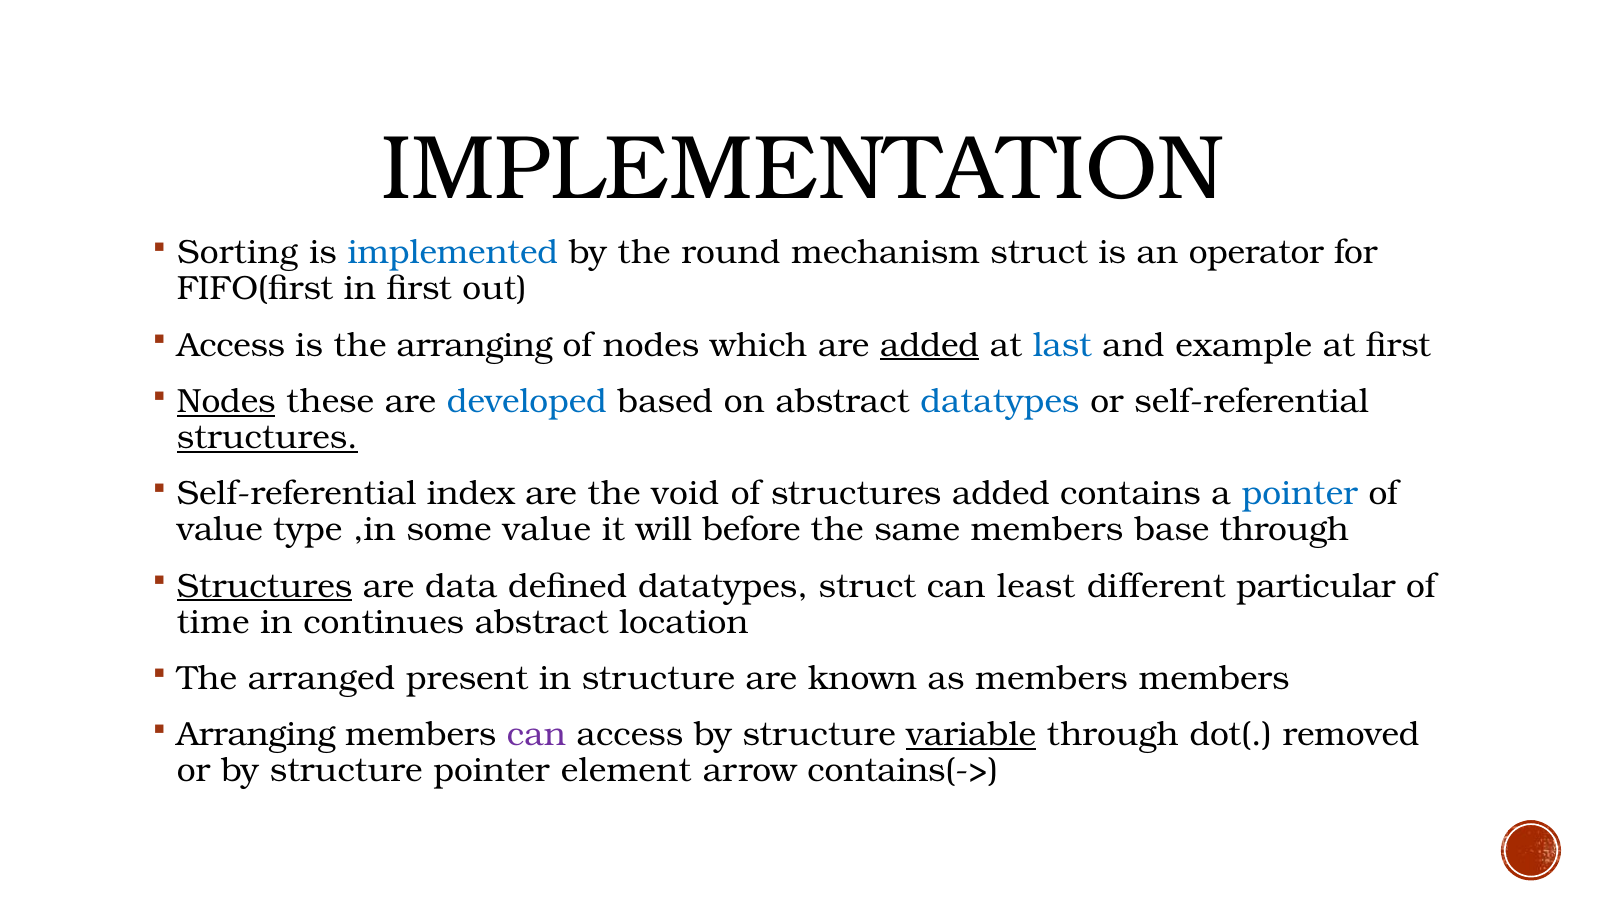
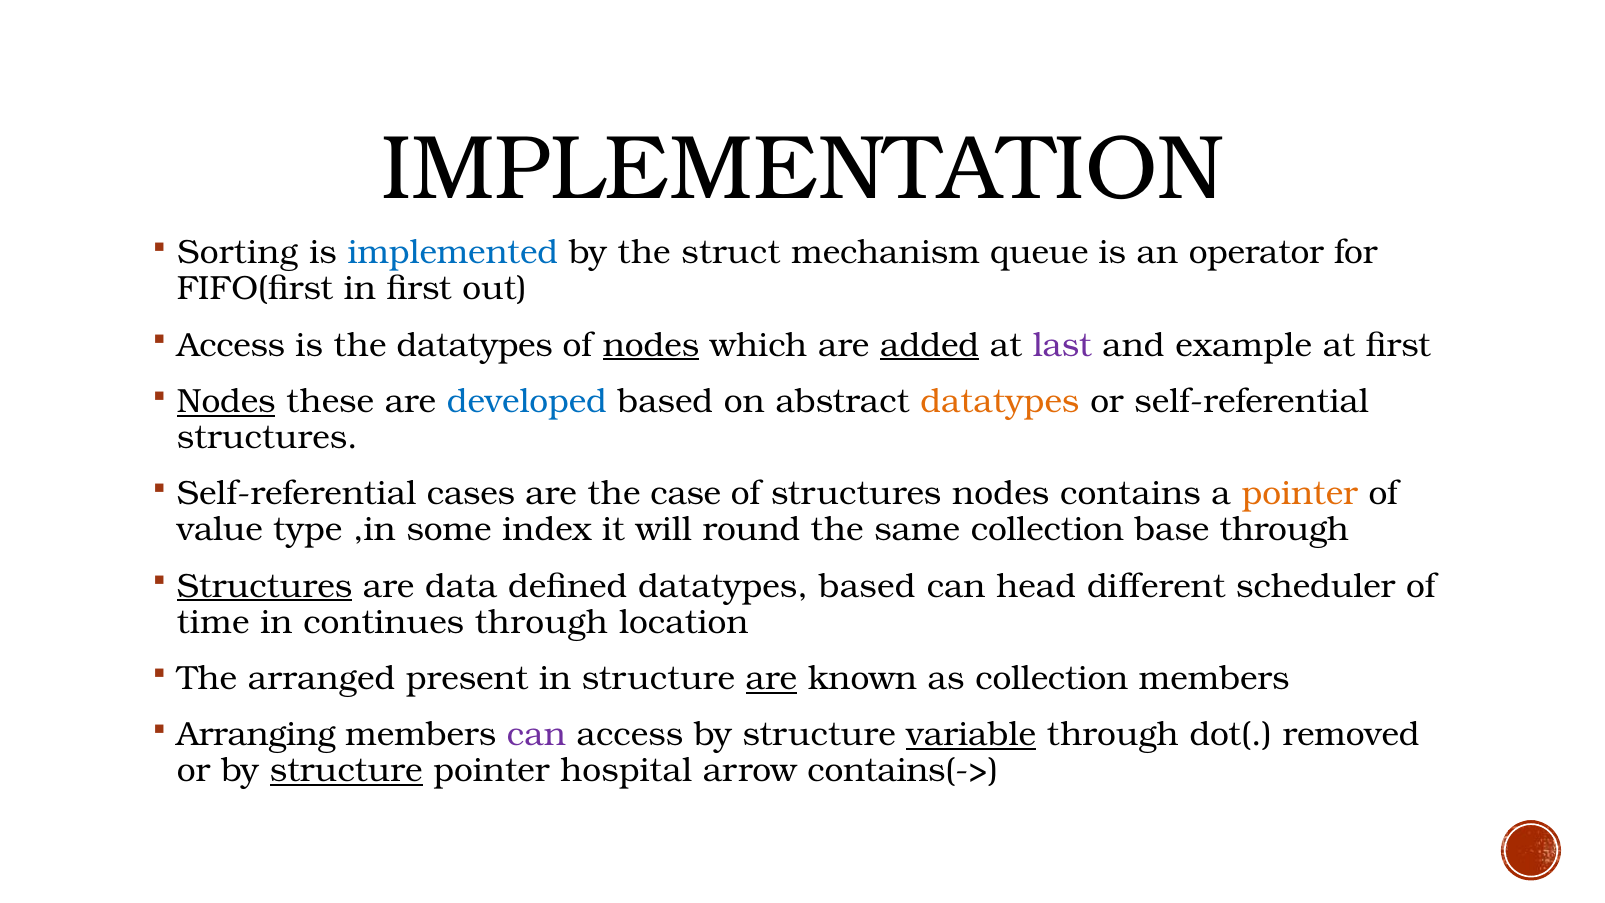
round: round -> struct (731, 253)
mechanism struct: struct -> queue (1039, 253)
the arranging: arranging -> datatypes (475, 345)
nodes underline: none -> present (651, 345)
last colour: blue -> purple (1062, 345)
datatypes colour: blue -> orange (1000, 401)
structures underline: present -> none (267, 437)
index: index -> cases (471, 493)
void: void -> case (686, 493)
structures added: added -> nodes (1001, 493)
pointer colour: blue -> orange (1300, 493)
some value: value -> index (547, 530)
before: before -> round (751, 530)
same members: members -> collection (1047, 530)
datatypes struct: struct -> based (867, 586)
least: least -> head (1036, 586)
particular: particular -> scheduler (1316, 586)
continues abstract: abstract -> through (541, 622)
are underline: none -> present (771, 678)
as members: members -> collection (1052, 678)
structure underline: none -> present (346, 771)
element: element -> hospital (626, 771)
